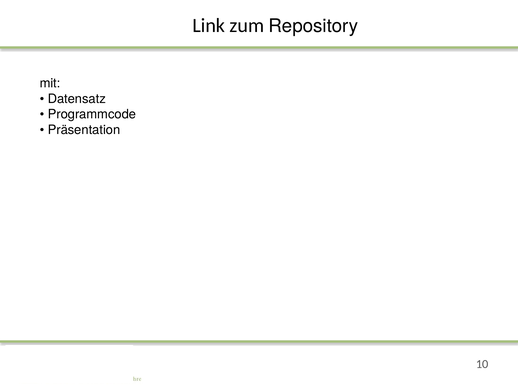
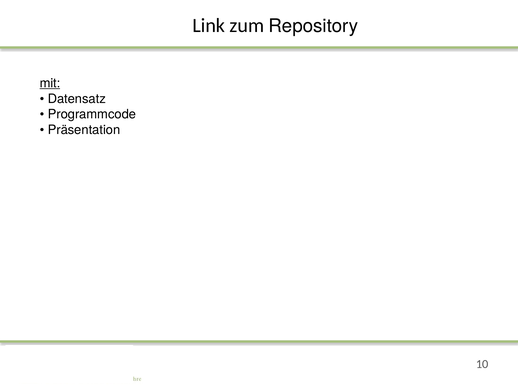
mit underline: none -> present (50, 83)
